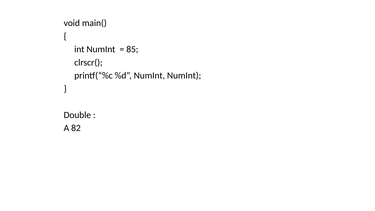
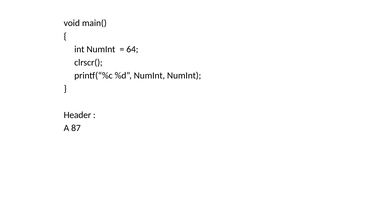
85: 85 -> 64 (132, 49)
Double: Double -> Header (77, 115)
82: 82 -> 87 (76, 128)
